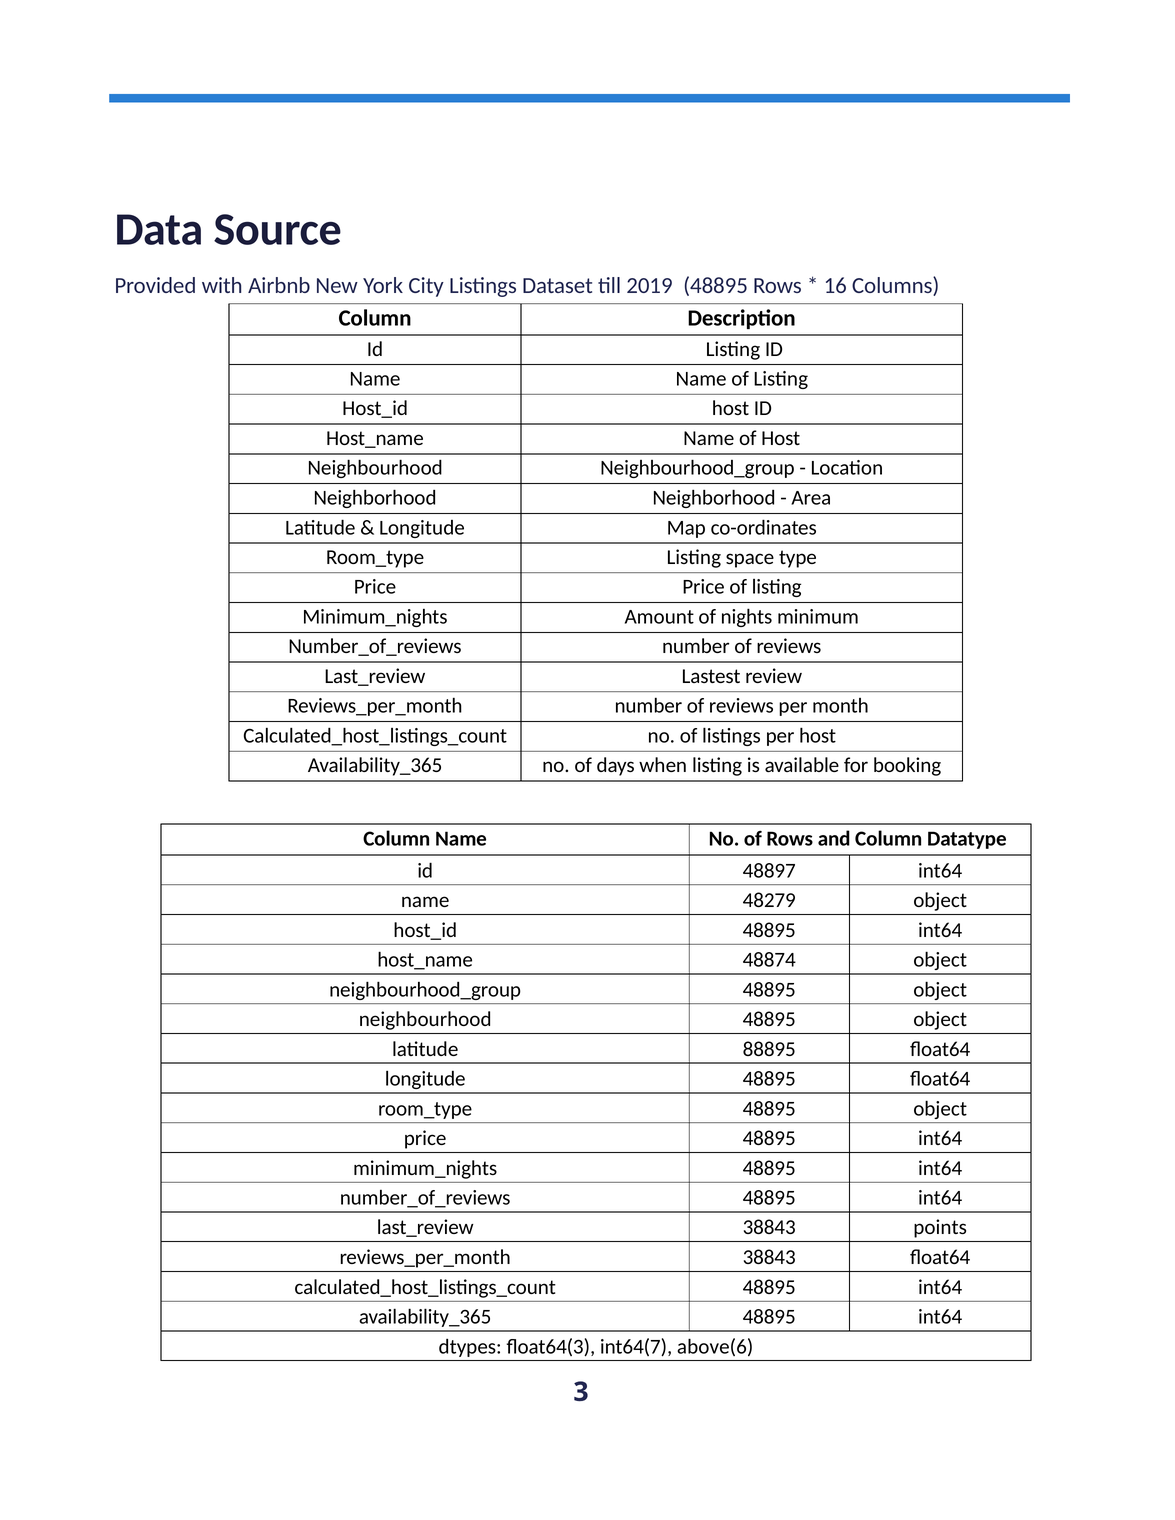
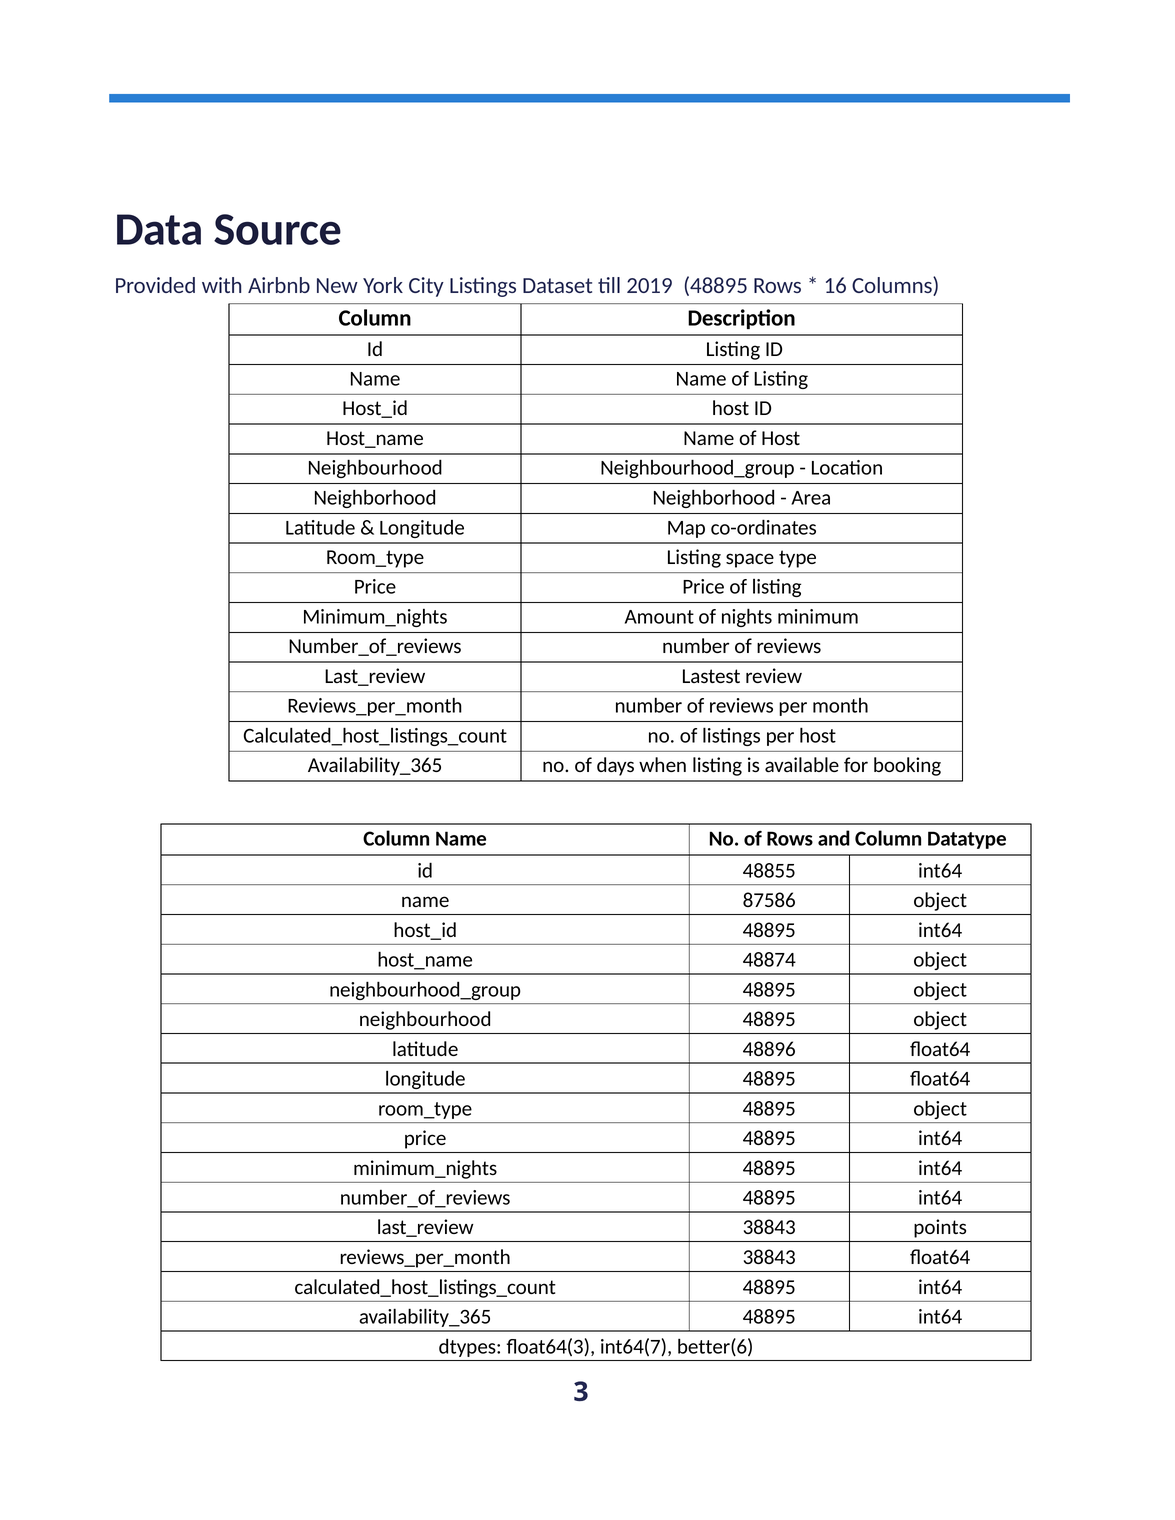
48897: 48897 -> 48855 (769, 871)
48279: 48279 -> 87586 (769, 901)
88895: 88895 -> 48896 (769, 1049)
above(6: above(6 -> better(6 (715, 1347)
